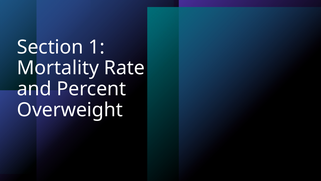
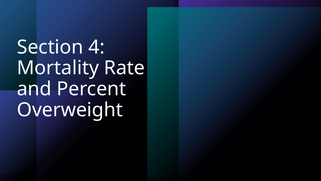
1: 1 -> 4 (97, 47)
